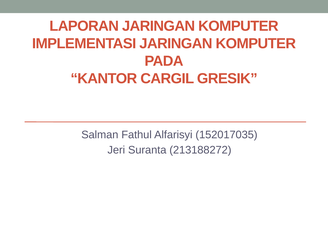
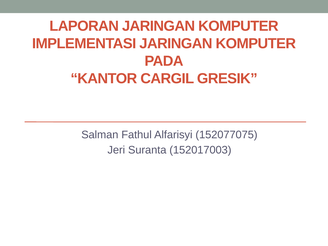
152017035: 152017035 -> 152077075 (226, 135)
213188272: 213188272 -> 152017003 (200, 150)
